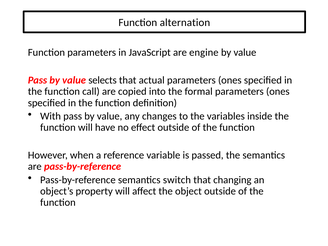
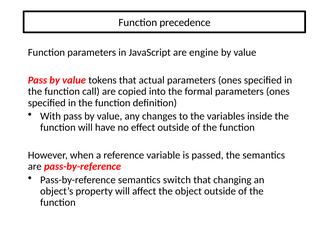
alternation: alternation -> precedence (185, 23)
selects: selects -> tokens (103, 80)
